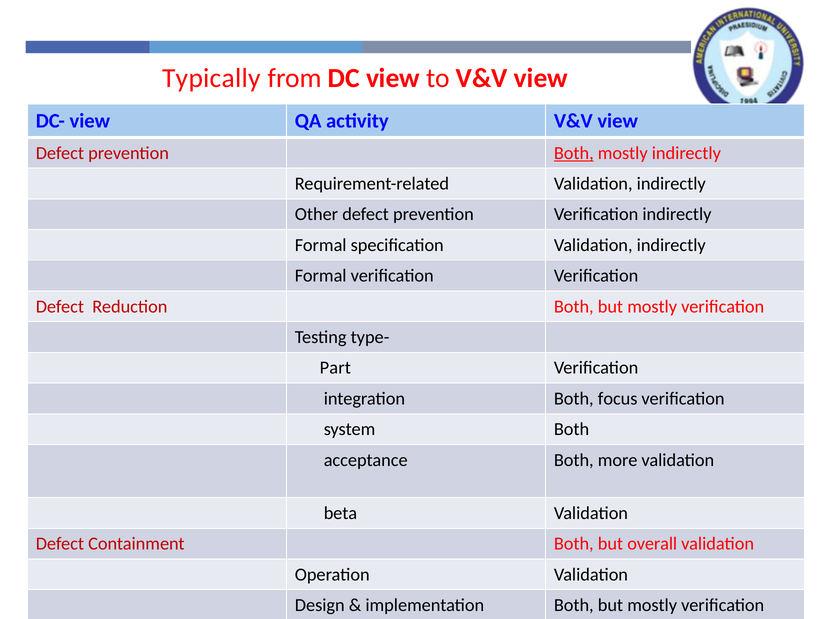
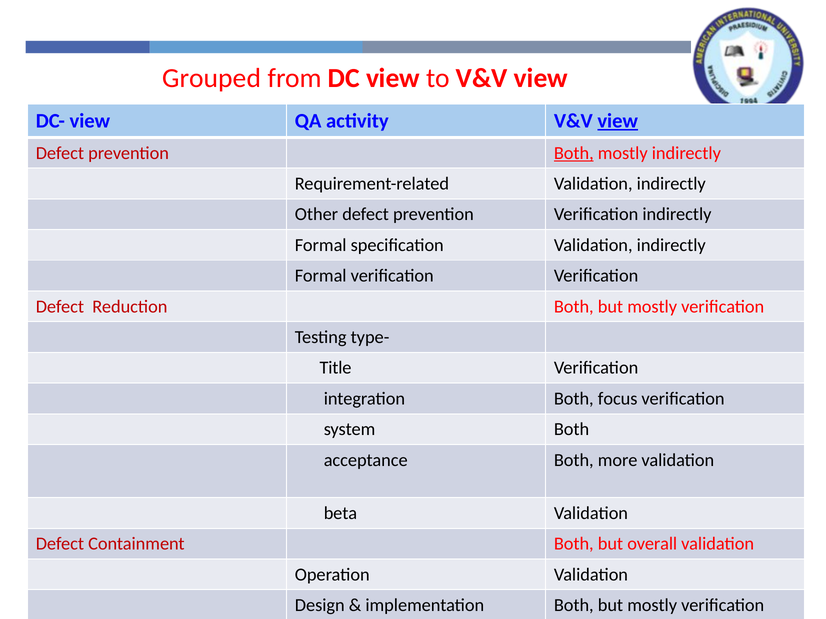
Typically: Typically -> Grouped (212, 78)
view underline: none -> present (618, 121)
Part: Part -> Title (336, 368)
